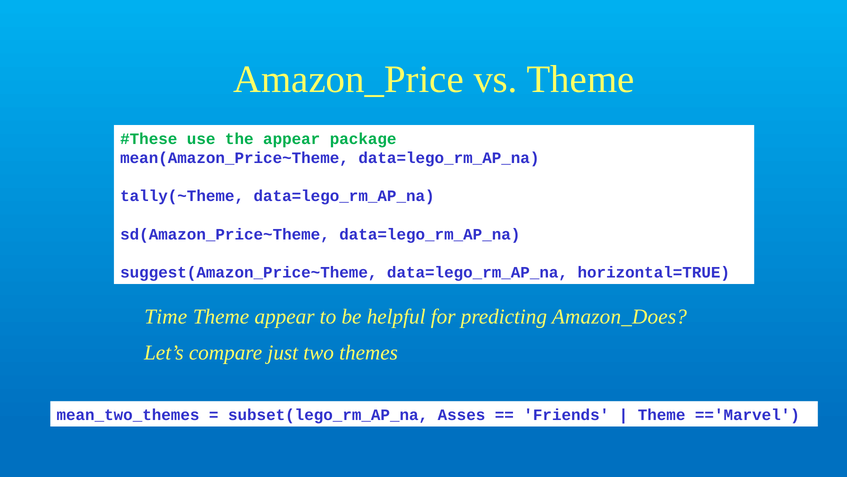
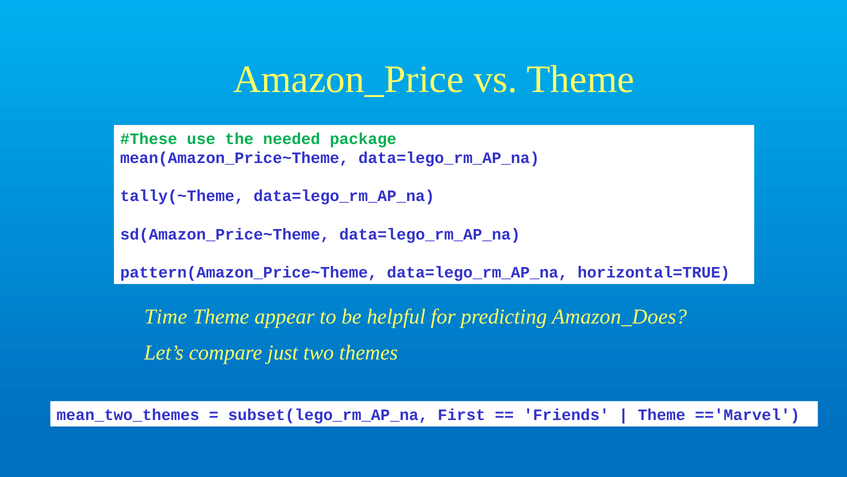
the appear: appear -> needed (292, 139)
suggest(Amazon_Price~Theme: suggest(Amazon_Price~Theme -> pattern(Amazon_Price~Theme (249, 272)
Asses: Asses -> First (461, 414)
